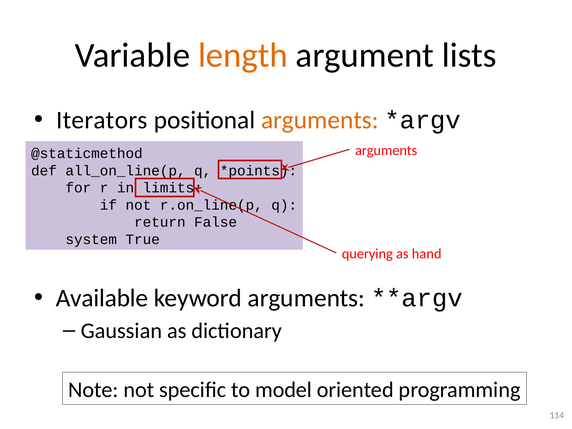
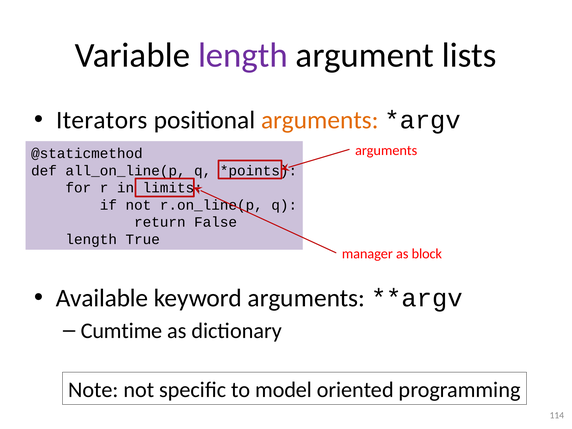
length colour: orange -> purple (243, 55)
system: system -> length (91, 239)
querying: querying -> manager (367, 254)
hand: hand -> block (427, 254)
Gaussian: Gaussian -> Cumtime (122, 331)
